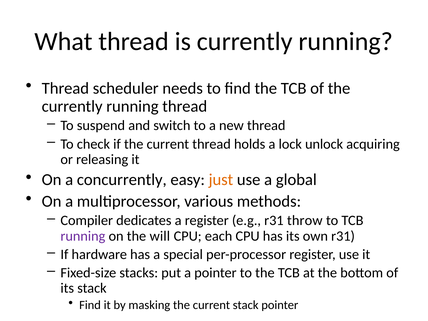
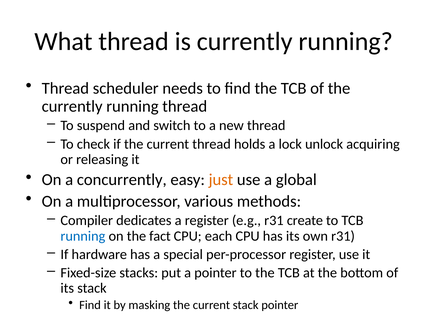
throw: throw -> create (305, 221)
running colour: purple -> blue (83, 236)
will: will -> fact (160, 236)
